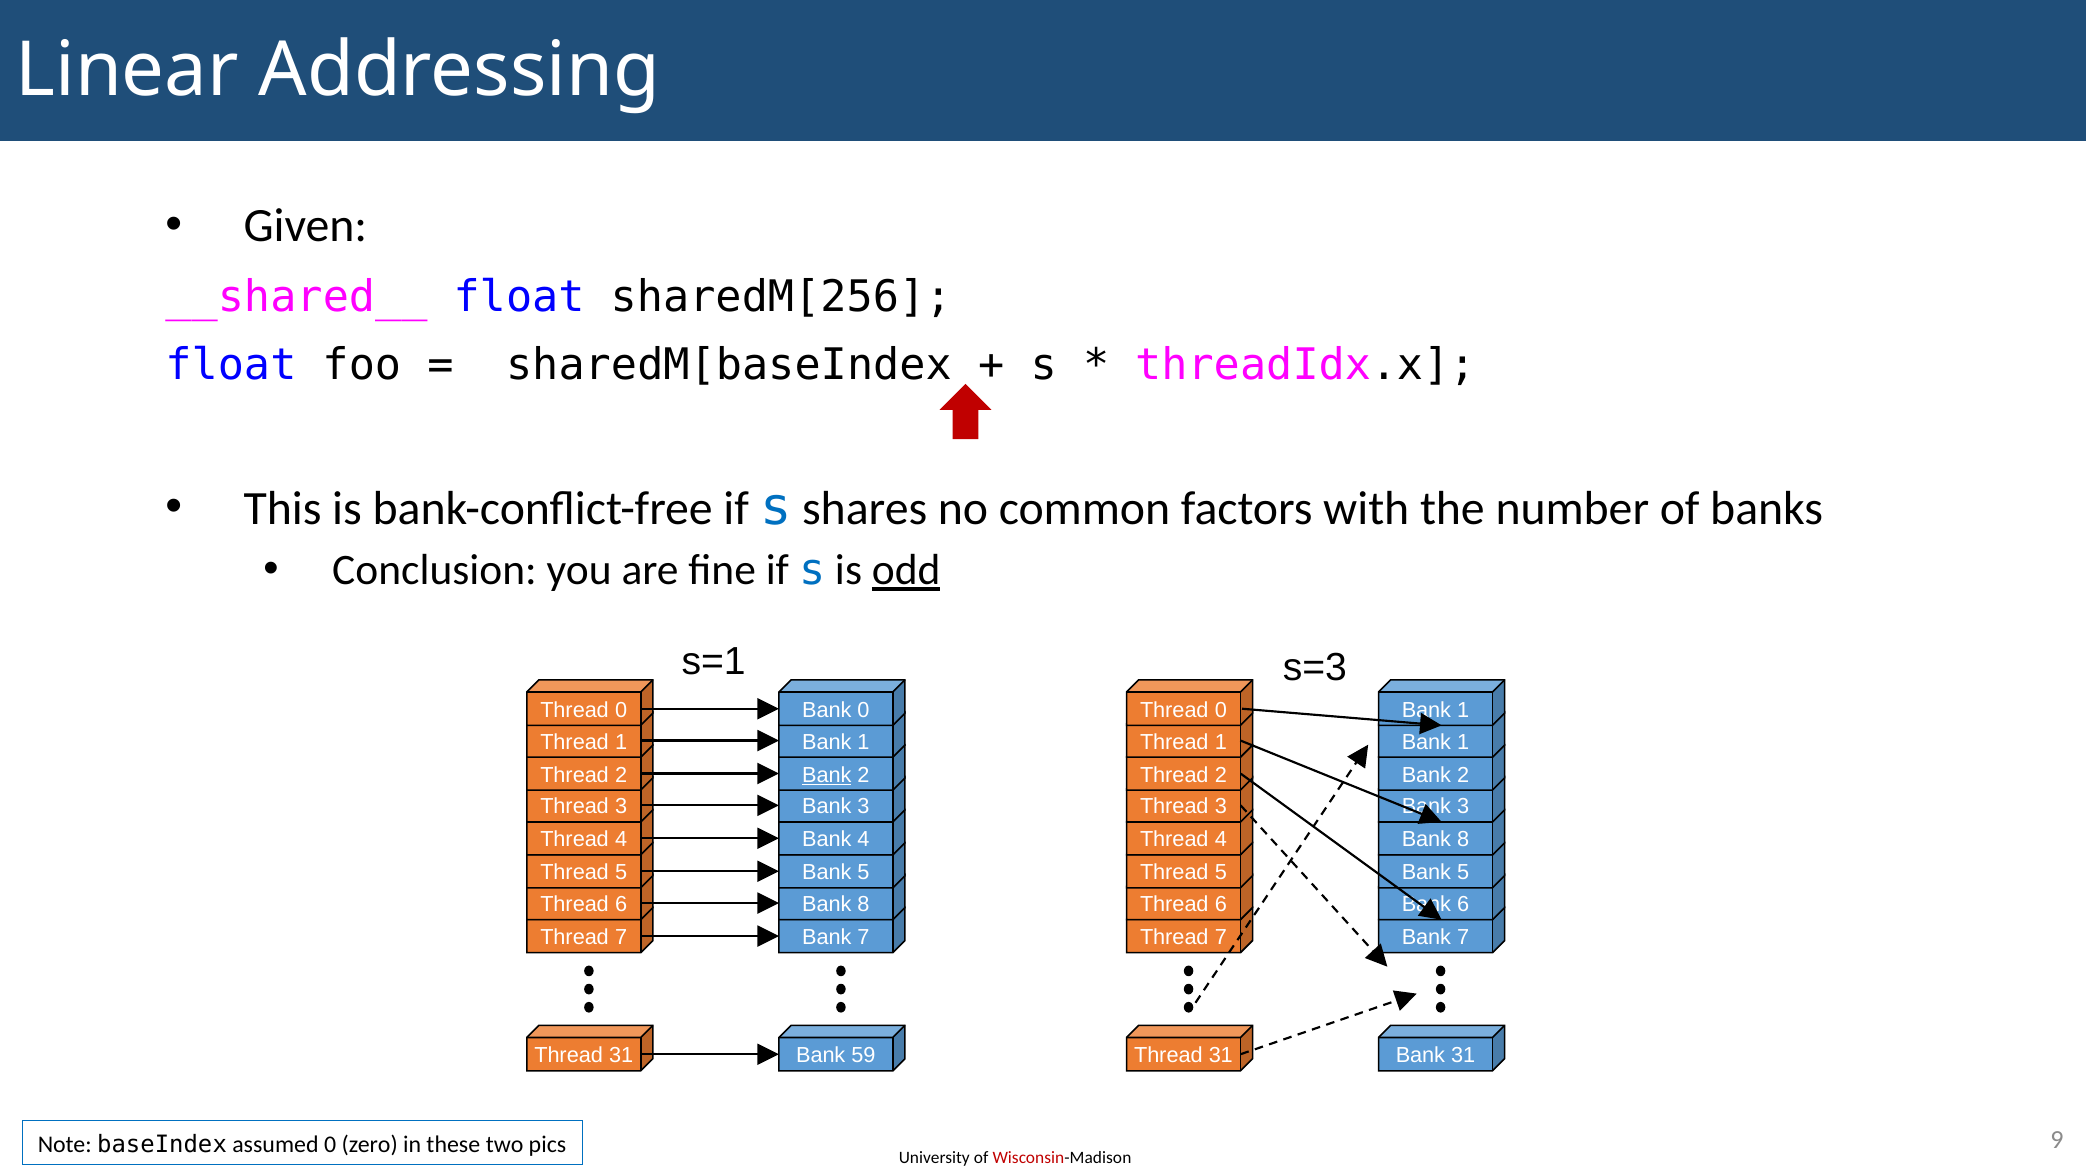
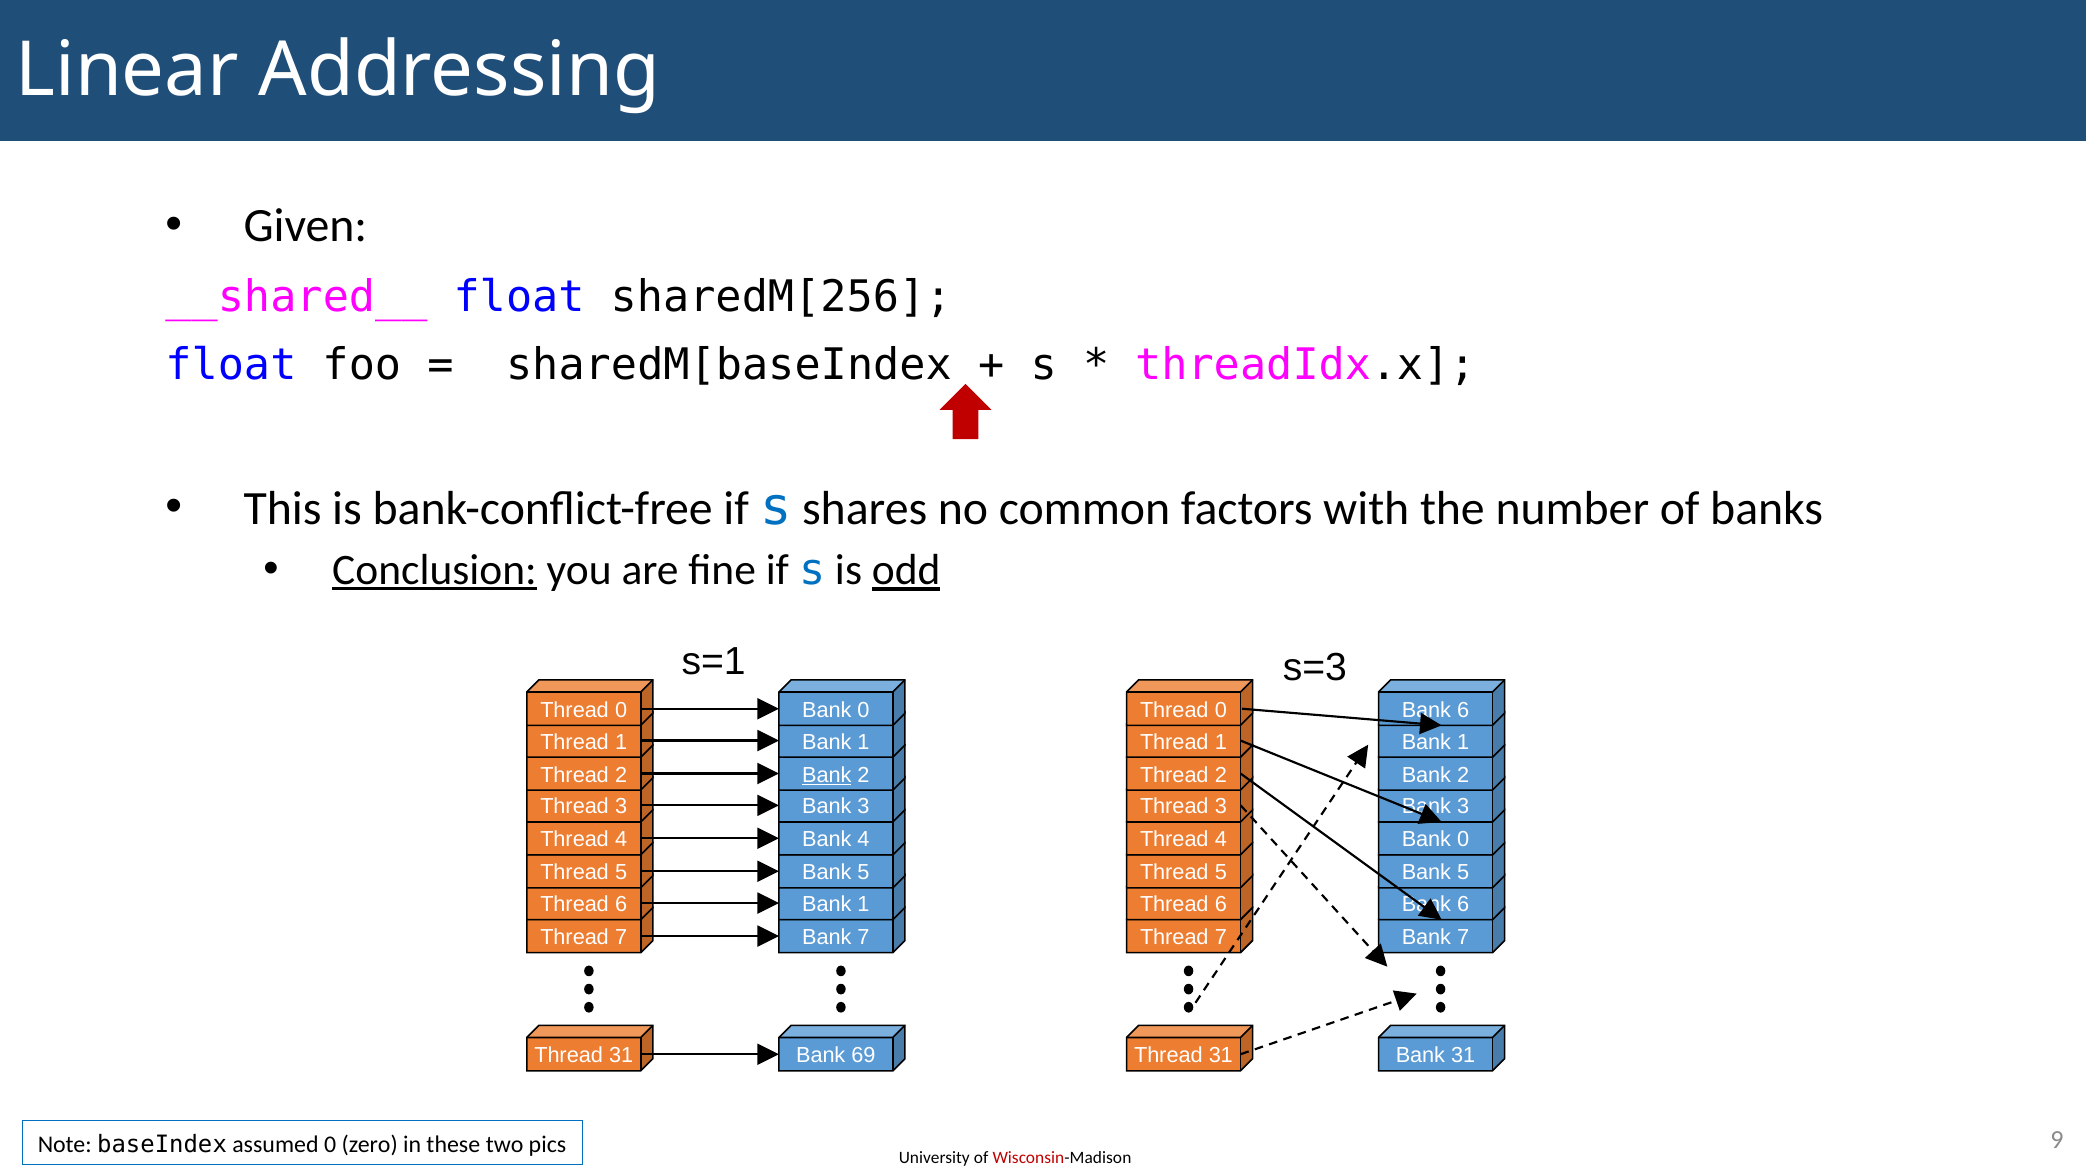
Conclusion underline: none -> present (434, 570)
1: 1 -> 6 (1463, 710)
8: 8 -> 0 (1463, 840)
8: 8 -> 1 (864, 905)
59: 59 -> 69 (864, 1056)
